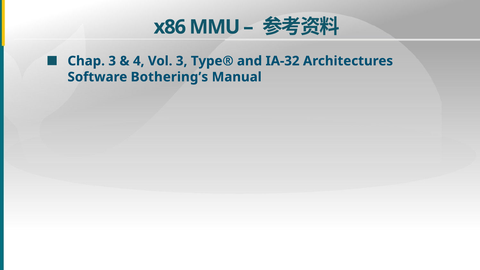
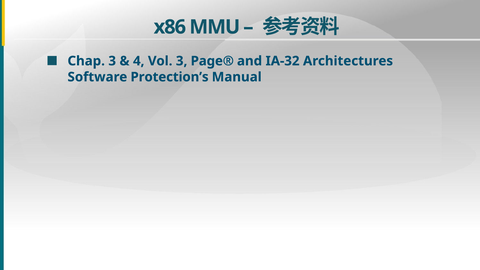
Type®: Type® -> Page® (212, 61)
Bothering’s: Bothering’s -> Protection’s (170, 77)
